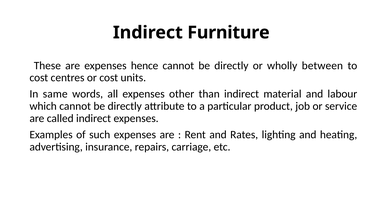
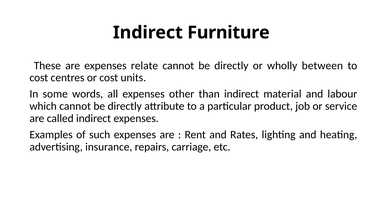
hence: hence -> relate (144, 65)
same: same -> some (55, 94)
